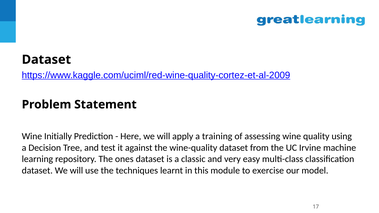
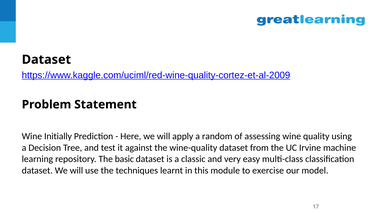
training: training -> random (217, 136)
ones: ones -> basic (124, 159)
